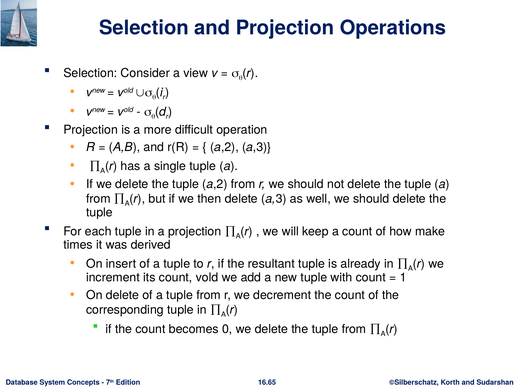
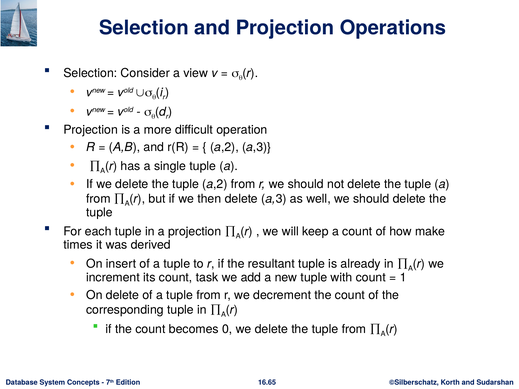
count vold: vold -> task (207, 278)
